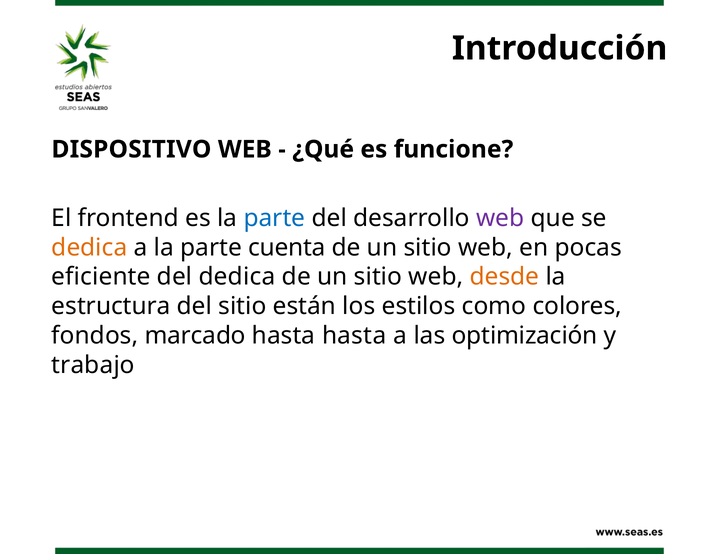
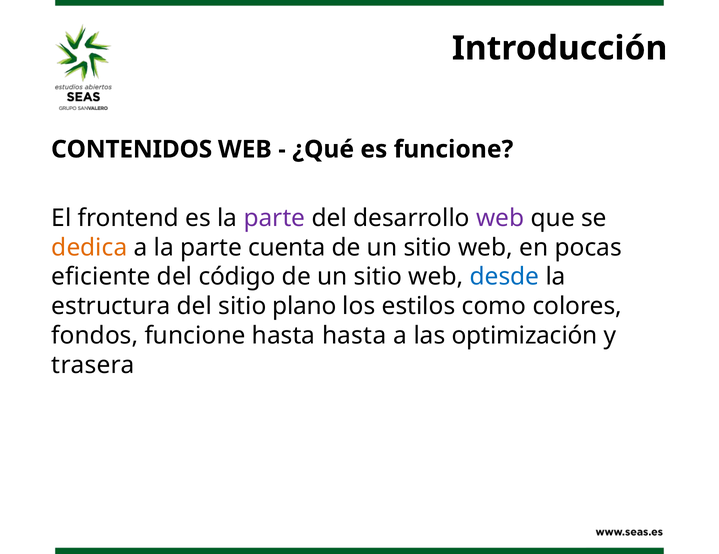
DISPOSITIVO: DISPOSITIVO -> CONTENIDOS (132, 149)
parte colour: blue -> purple (274, 218)
del dedica: dedica -> código (237, 277)
desde colour: orange -> blue (504, 277)
están: están -> plano (305, 306)
fondos marcado: marcado -> funcione (195, 336)
trabajo: trabajo -> trasera (93, 365)
